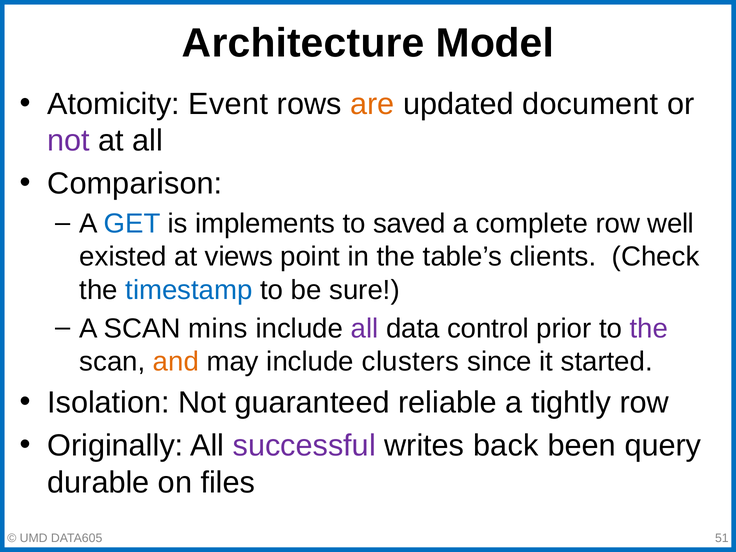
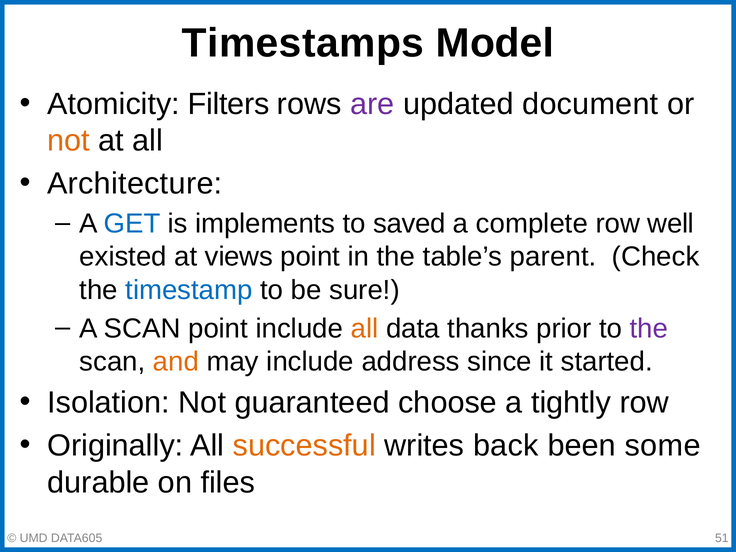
Architecture: Architecture -> Timestamps (303, 43)
Event: Event -> Filters (229, 104)
are colour: orange -> purple (372, 104)
not colour: purple -> orange (69, 141)
Comparison: Comparison -> Architecture (135, 184)
clients: clients -> parent (553, 257)
SCAN mins: mins -> point (218, 328)
all colour: purple -> orange (365, 328)
control: control -> thanks (488, 328)
clusters: clusters -> address (411, 362)
reliable: reliable -> choose (448, 403)
successful colour: purple -> orange (304, 446)
query: query -> some (663, 446)
